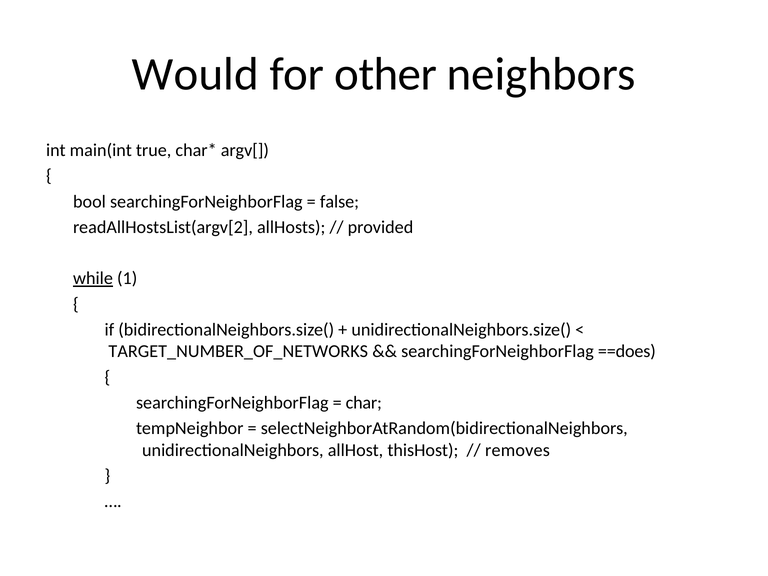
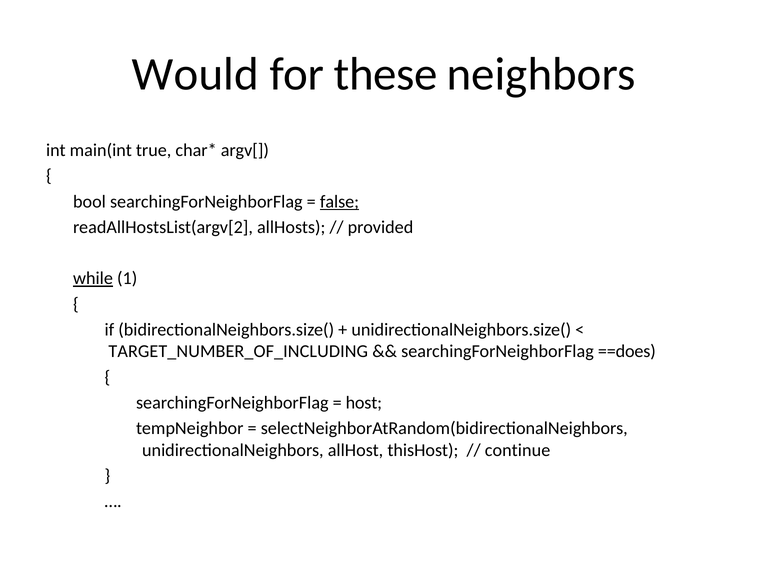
other: other -> these (386, 74)
false underline: none -> present (339, 202)
TARGET_NUMBER_OF_NETWORKS: TARGET_NUMBER_OF_NETWORKS -> TARGET_NUMBER_OF_INCLUDING (238, 351)
char: char -> host (364, 403)
removes: removes -> continue (518, 450)
